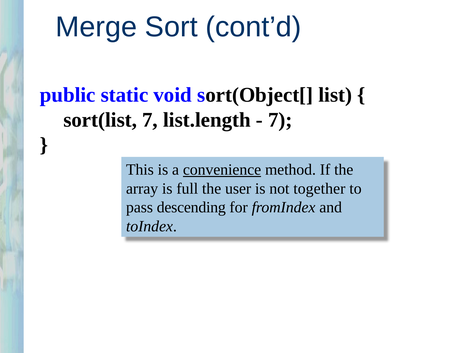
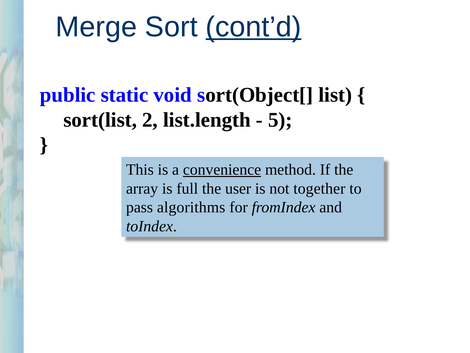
cont’d underline: none -> present (253, 27)
sort(list 7: 7 -> 2 (150, 120)
7: 7 -> 5 (280, 120)
descending: descending -> algorithms (191, 207)
